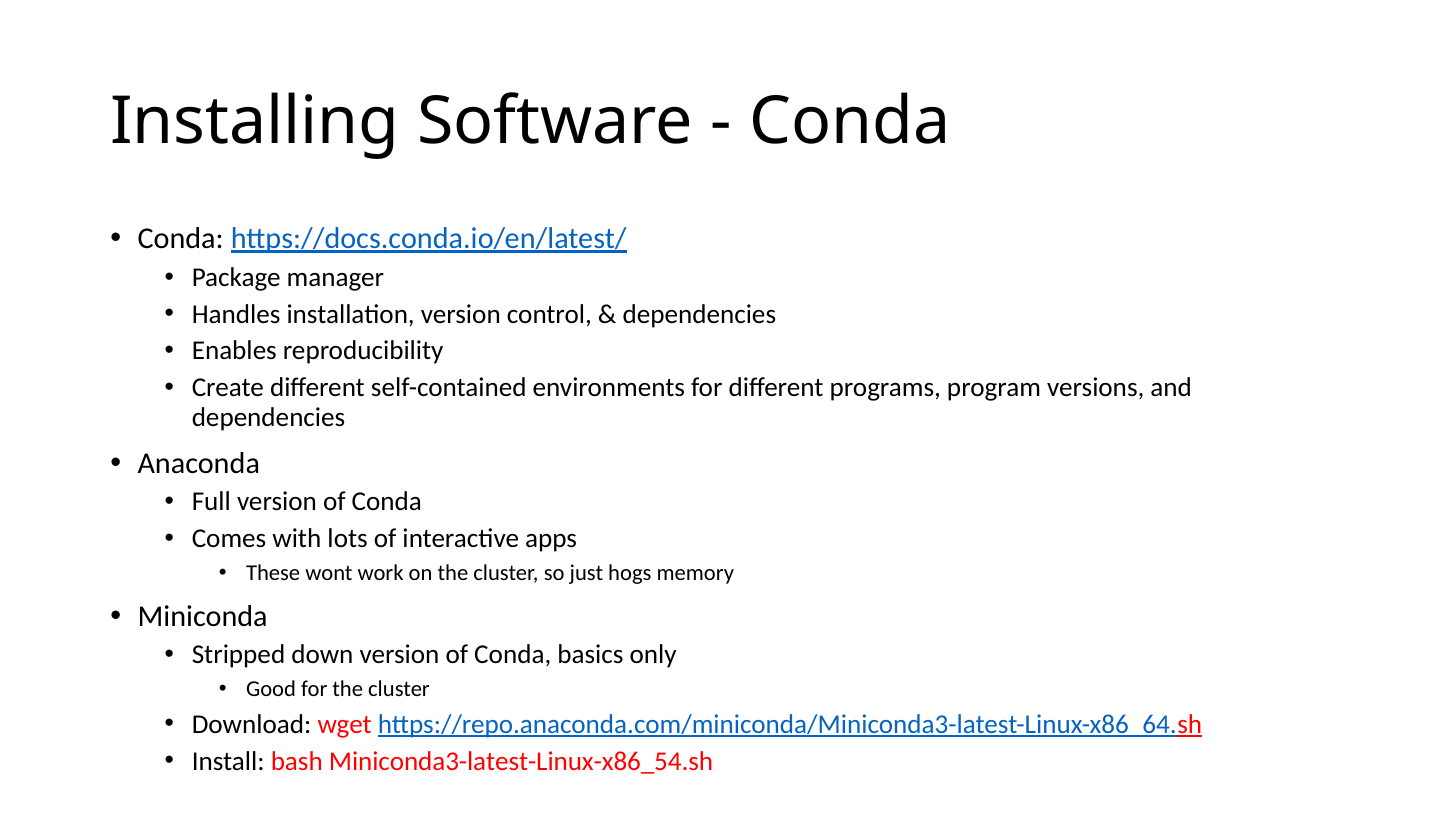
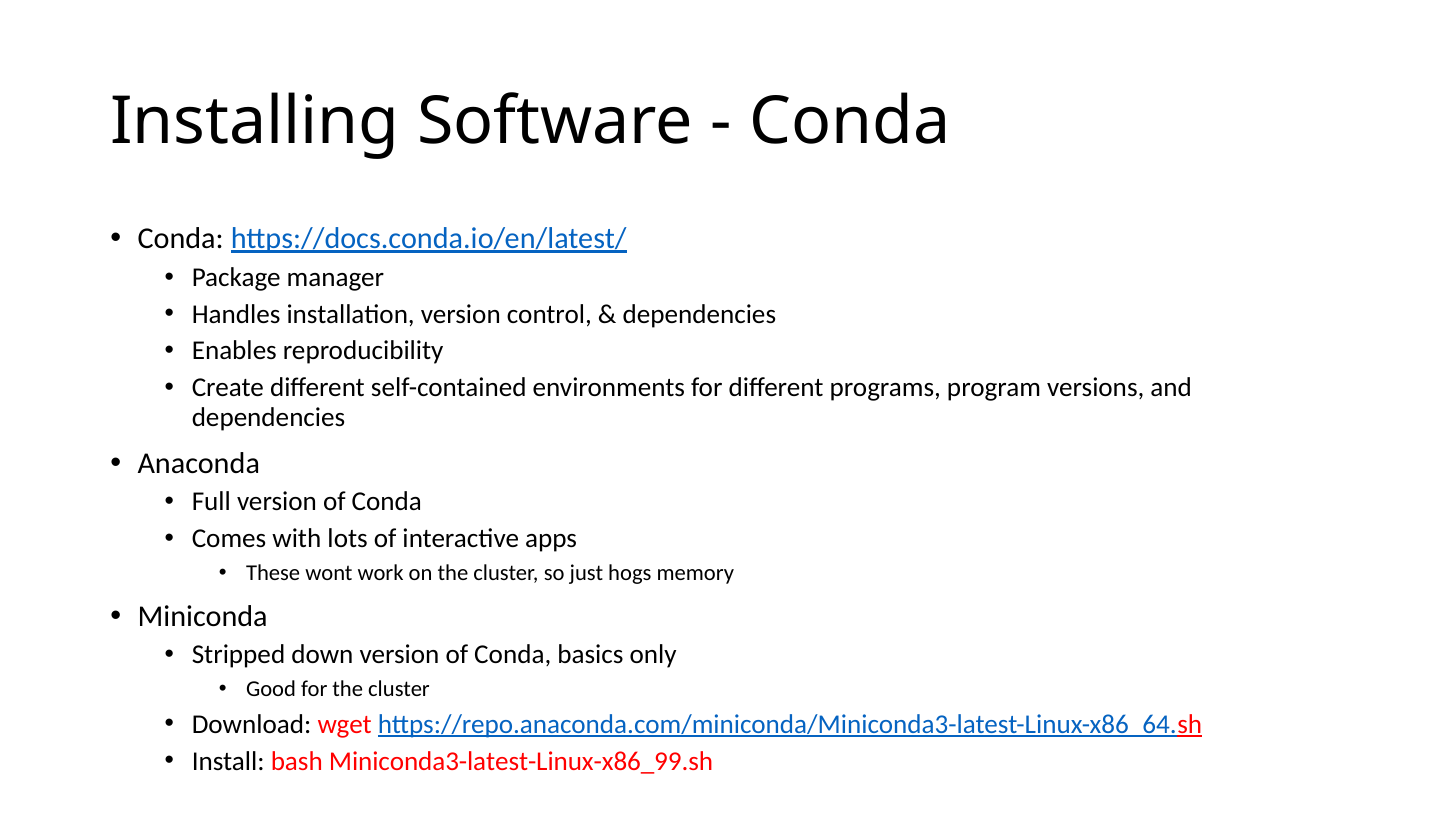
Miniconda3-latest-Linux-x86_54.sh: Miniconda3-latest-Linux-x86_54.sh -> Miniconda3-latest-Linux-x86_99.sh (521, 762)
